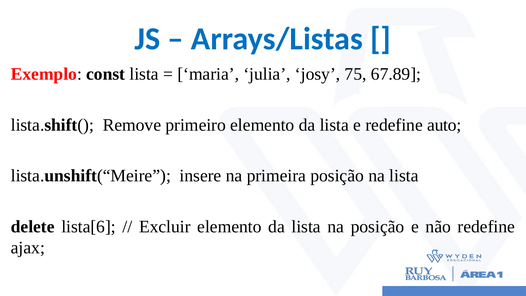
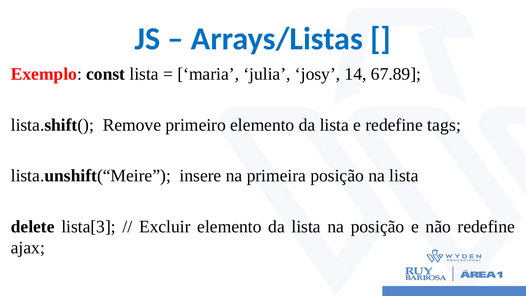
75: 75 -> 14 (356, 74)
auto: auto -> tags (444, 125)
lista[6: lista[6 -> lista[3 (89, 227)
